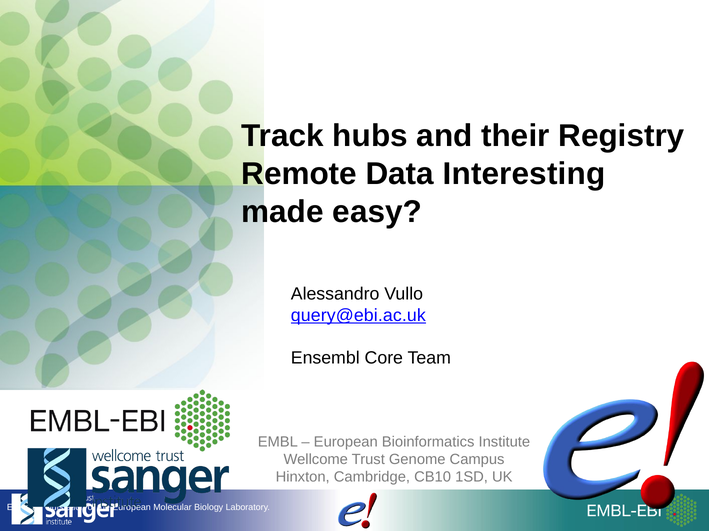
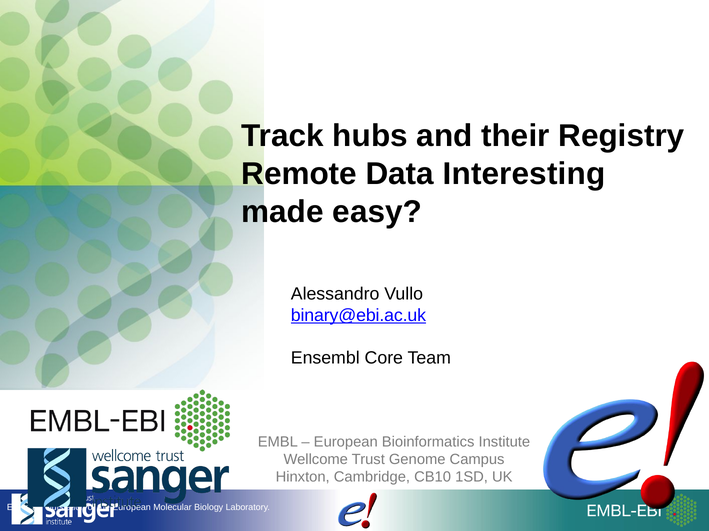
query@ebi.ac.uk: query@ebi.ac.uk -> binary@ebi.ac.uk (358, 316)
